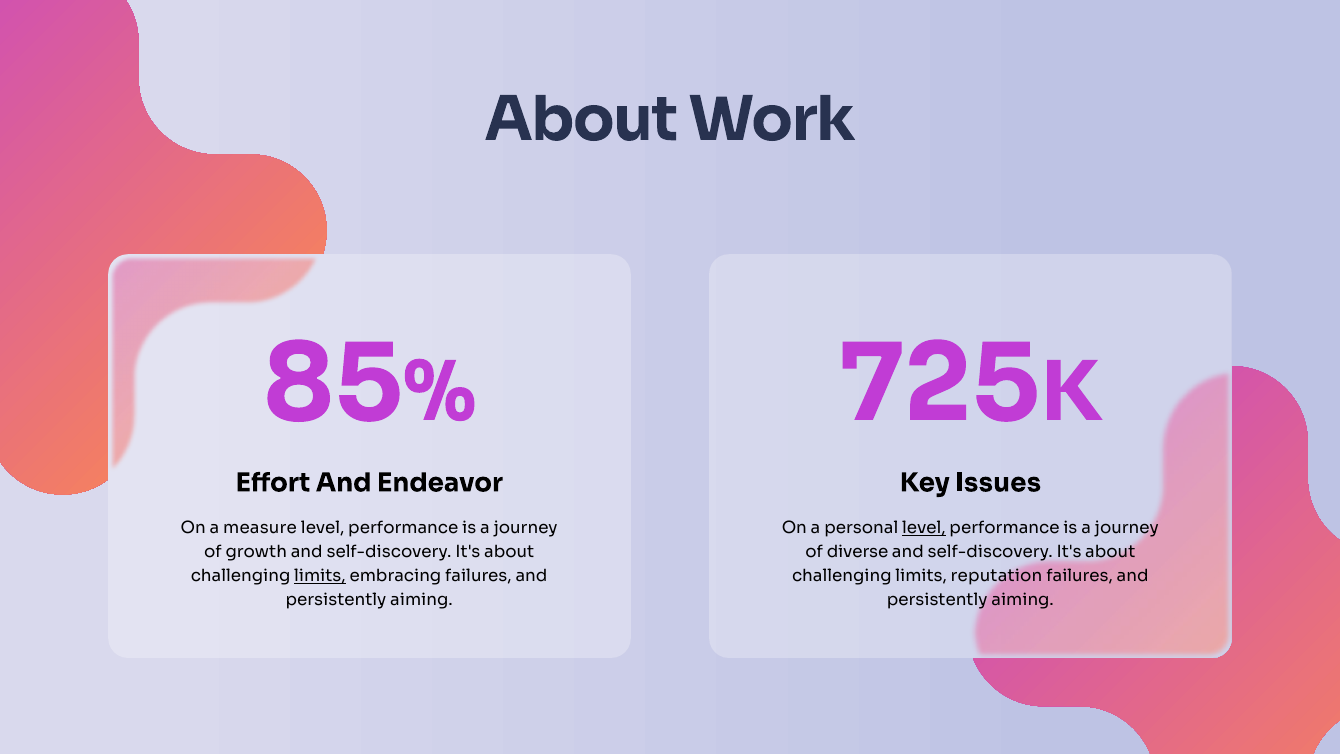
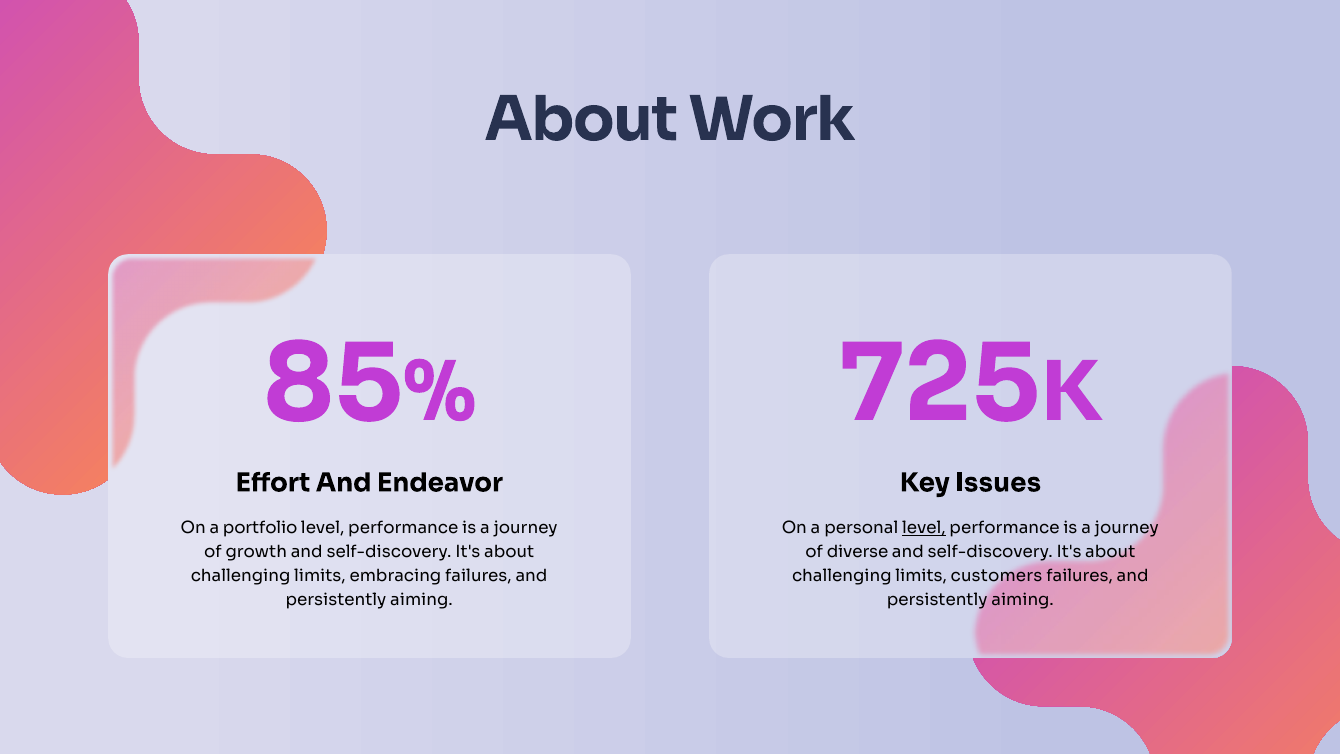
measure: measure -> portfolio (260, 528)
limits underline: present -> none (320, 576)
reputation: reputation -> customers (997, 576)
